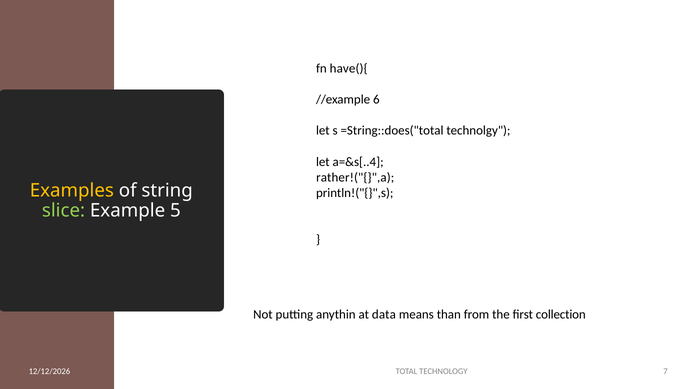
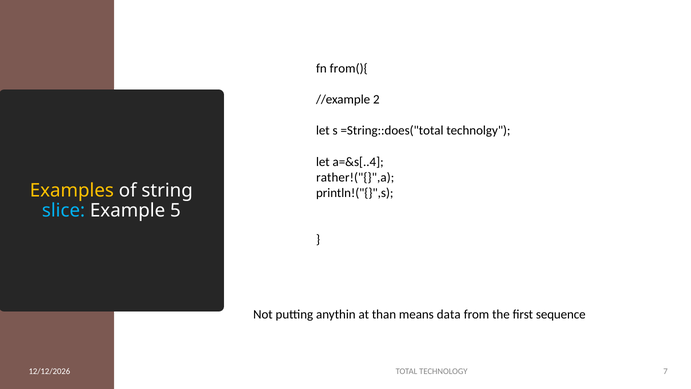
have(){: have(){ -> from(){ (349, 68)
6: 6 -> 2 (376, 100)
slice colour: light green -> light blue (64, 211)
data: data -> than (384, 314)
than: than -> data (449, 314)
collection: collection -> sequence (561, 314)
